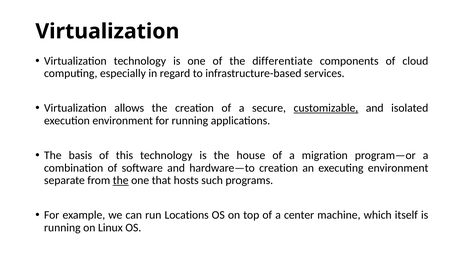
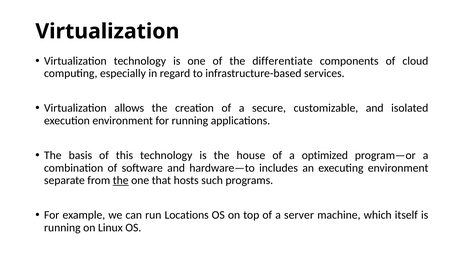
customizable underline: present -> none (326, 108)
migration: migration -> optimized (325, 155)
hardware—to creation: creation -> includes (279, 168)
center: center -> server (299, 215)
